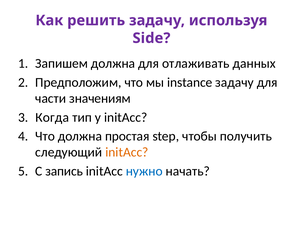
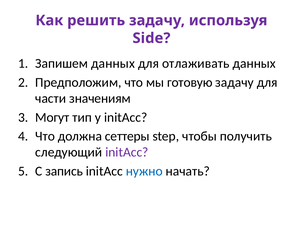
Запишем должна: должна -> данных (113, 64)
instance: instance -> готовую (190, 82)
Когда: Когда -> Могут (52, 117)
простая: простая -> сеттеры (127, 136)
initAcc colour: orange -> purple (127, 152)
